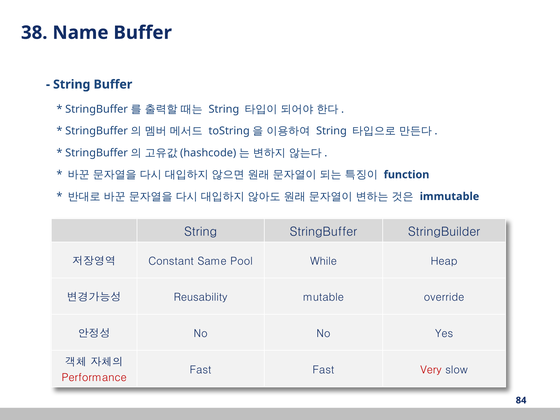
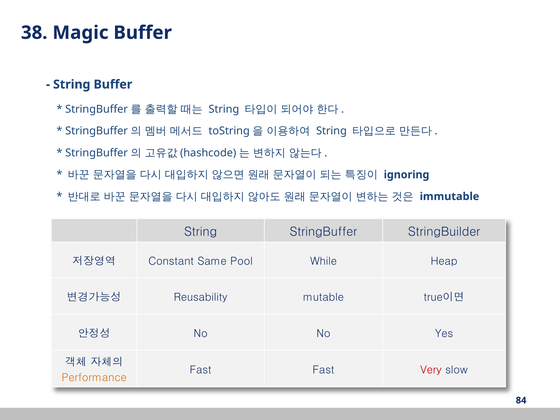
Name: Name -> Magic (80, 33)
function: function -> ignoring (407, 175)
override: override -> true이면 (444, 297)
Performance colour: red -> orange (94, 378)
